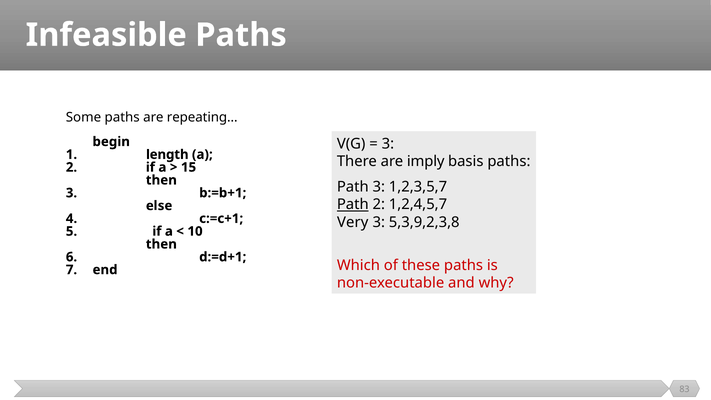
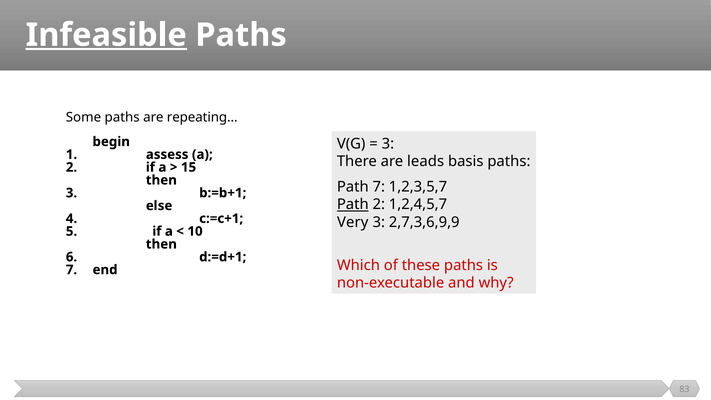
Infeasible underline: none -> present (106, 35)
length: length -> assess (167, 154)
imply: imply -> leads (426, 162)
Path 3: 3 -> 7 (379, 187)
5,3,9,2,3,8: 5,3,9,2,3,8 -> 2,7,3,6,9,9 (424, 222)
